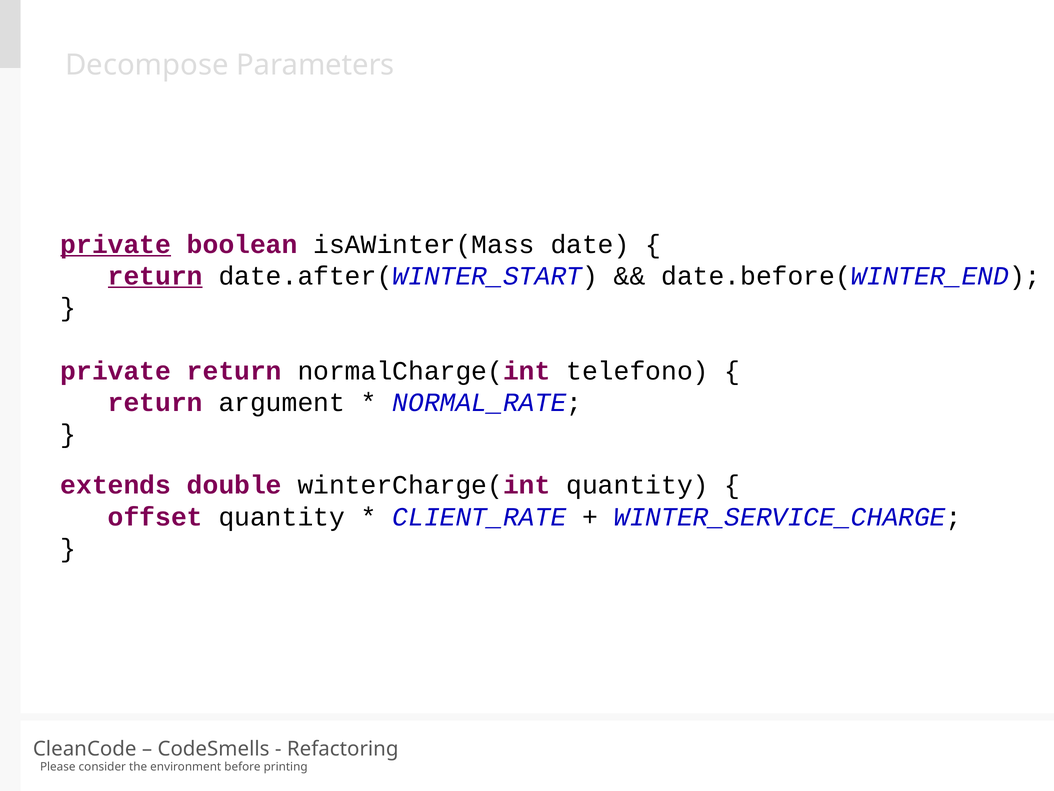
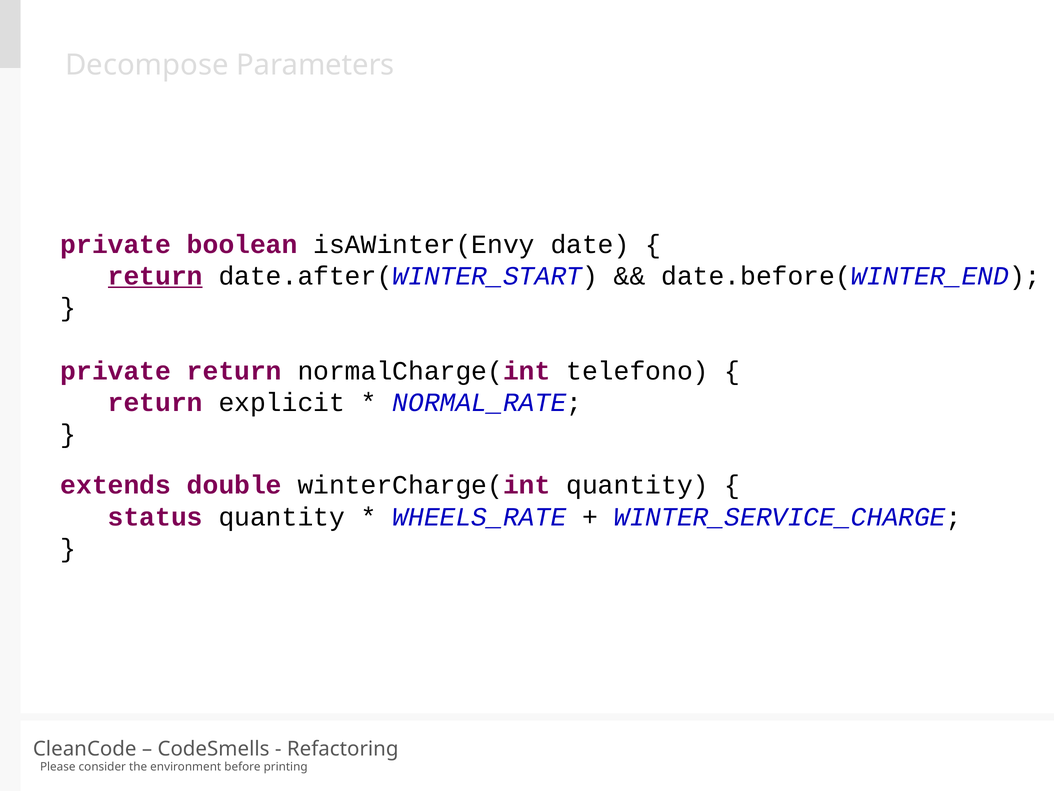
private underline: present -> none (116, 244)
isAWinter(Mass: isAWinter(Mass -> isAWinter(Envy (424, 244)
argument: argument -> explicit (282, 402)
offset: offset -> status (155, 517)
CLIENT_RATE: CLIENT_RATE -> WHEELS_RATE (479, 517)
